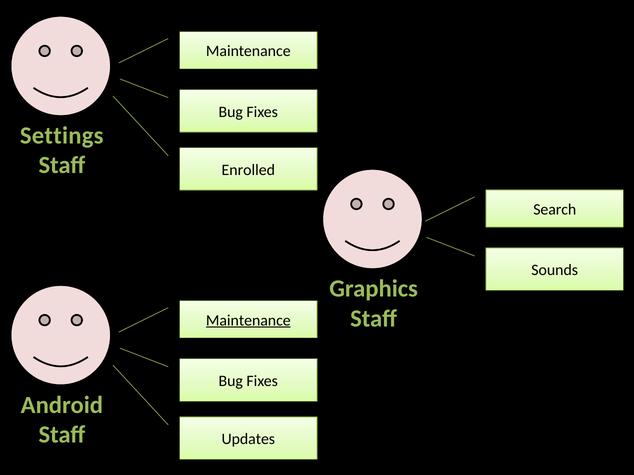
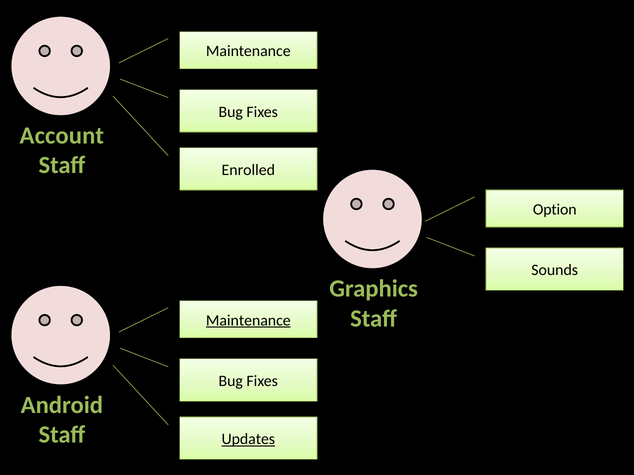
Settings: Settings -> Account (62, 136)
Search: Search -> Option (555, 210)
Updates underline: none -> present (248, 440)
